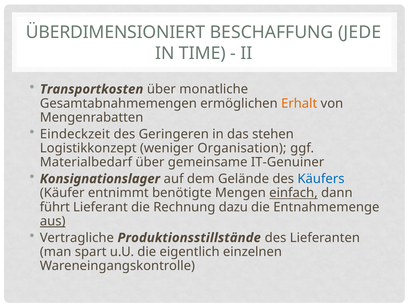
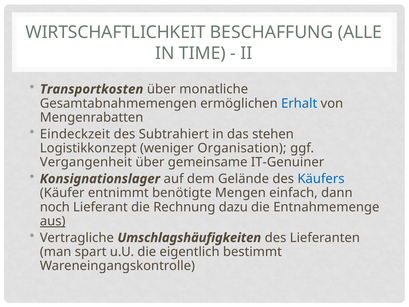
ÜBERDIMENSIONIERT: ÜBERDIMENSIONIERT -> WIRTSCHAFTLICHKEIT (116, 32)
JEDE: JEDE -> ALLE (360, 32)
Erhalt colour: orange -> blue (299, 103)
Geringeren: Geringeren -> Subtrahiert (174, 134)
Materialbedarf: Materialbedarf -> Vergangenheit (86, 162)
einfach underline: present -> none (293, 193)
führt: führt -> noch (55, 207)
Produktionsstillstände: Produktionsstillstände -> Umschlagshäufigkeiten (189, 238)
einzelnen: einzelnen -> bestimmt (252, 252)
